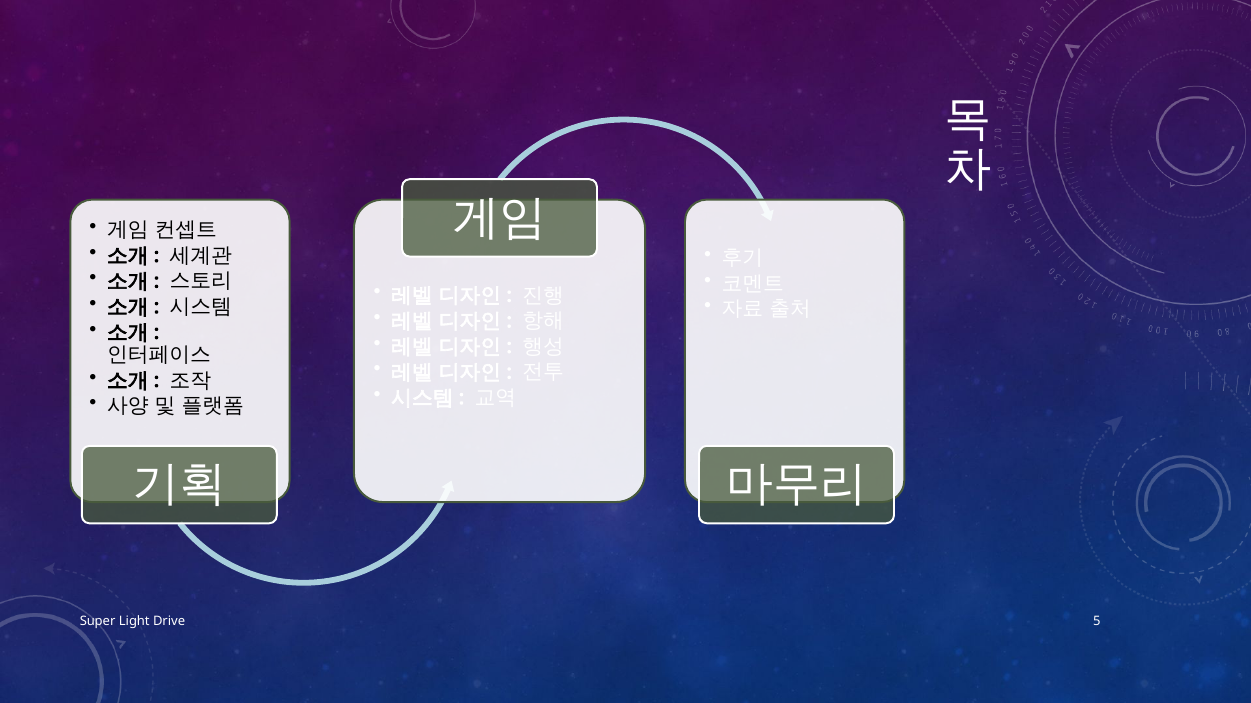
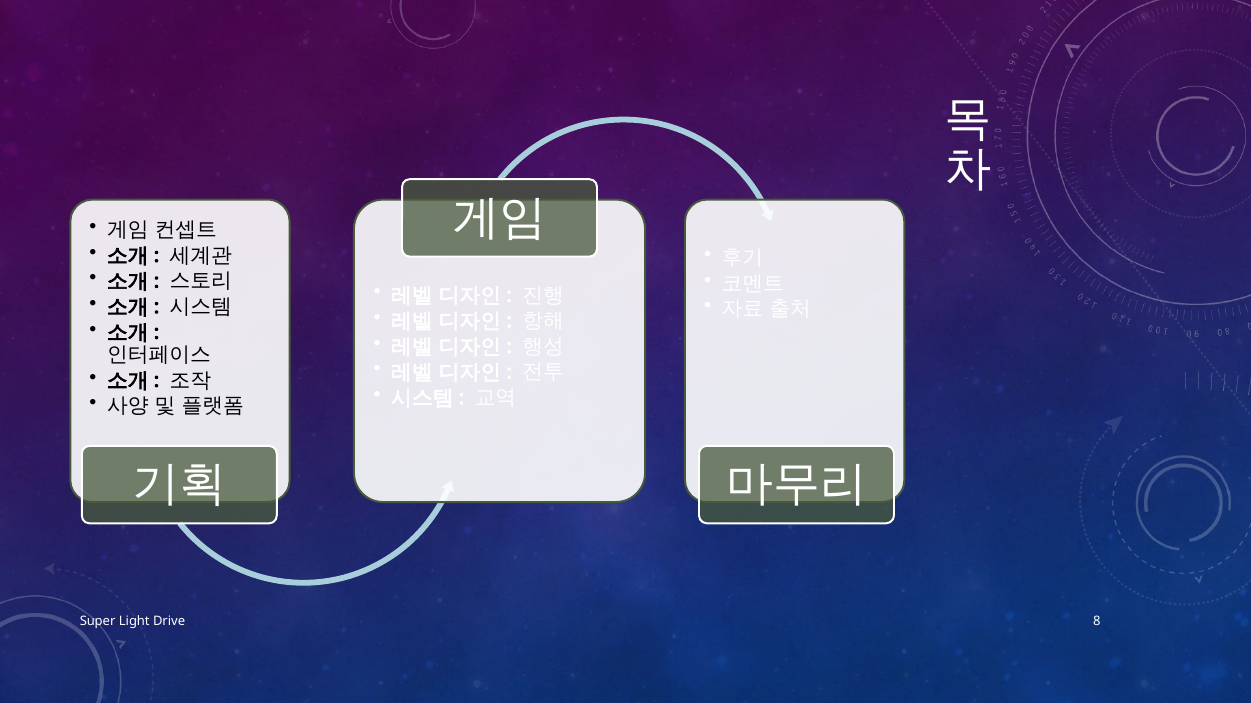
5: 5 -> 8 (1097, 622)
